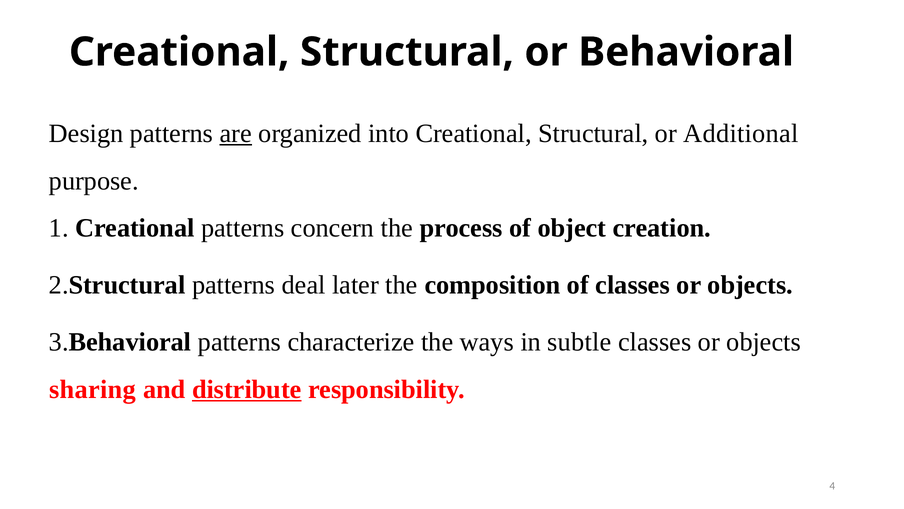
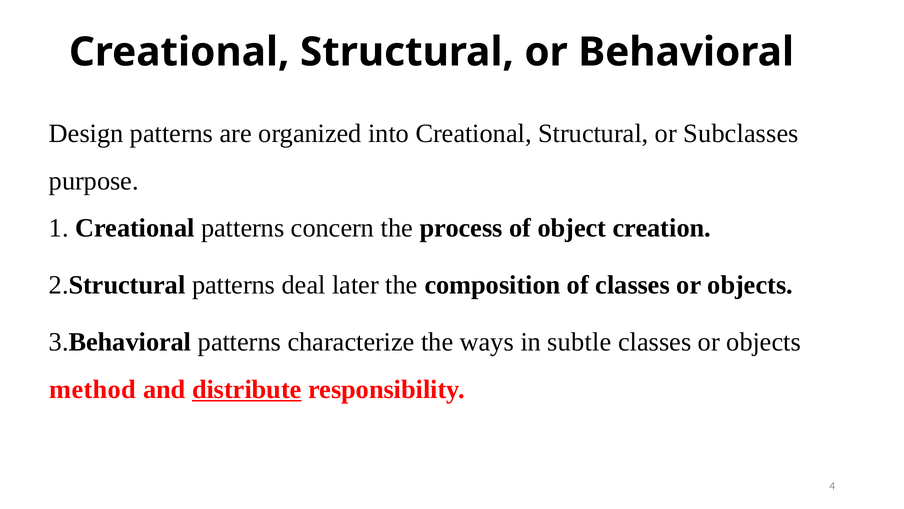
are underline: present -> none (236, 133)
Additional: Additional -> Subclasses (741, 133)
sharing: sharing -> method (93, 389)
